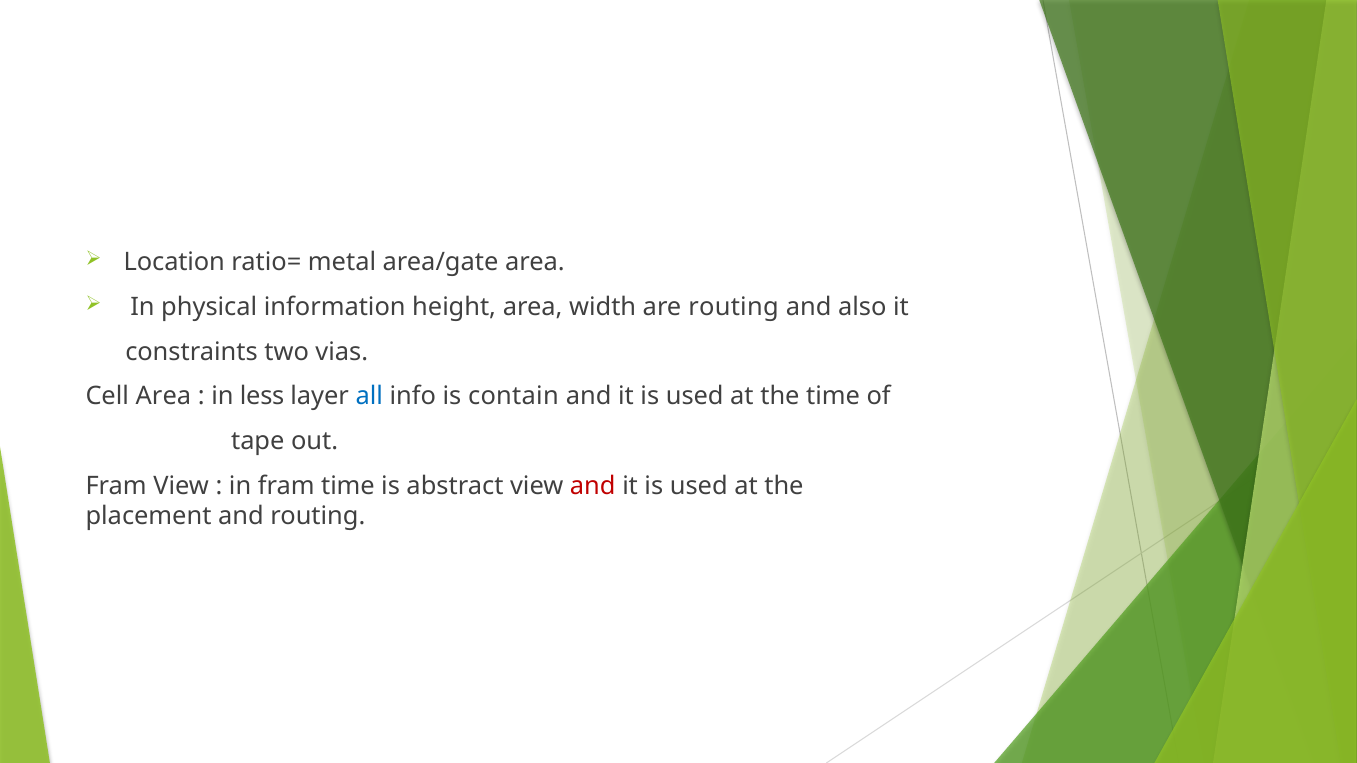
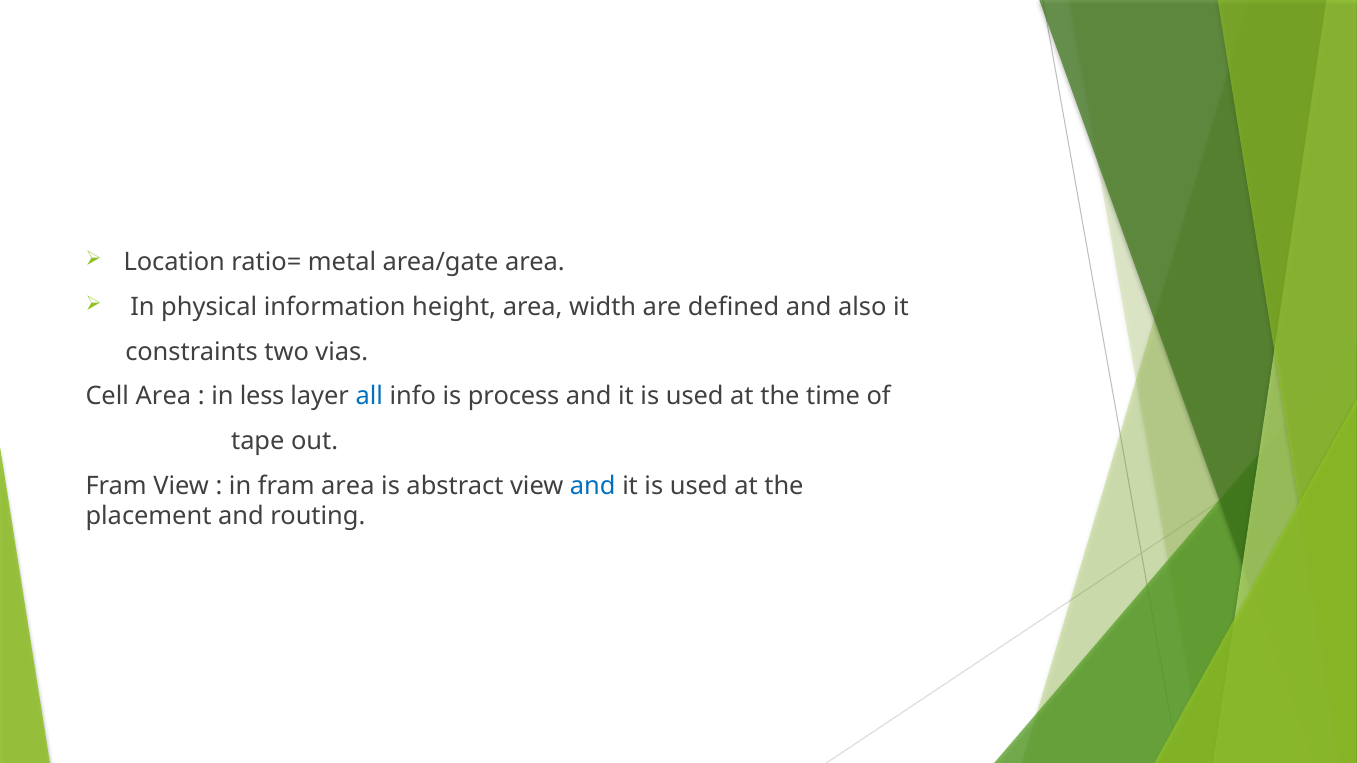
are routing: routing -> defined (734, 307)
contain: contain -> process (514, 397)
fram time: time -> area (348, 486)
and colour: red -> blue (593, 486)
